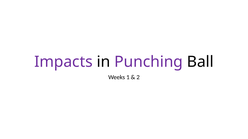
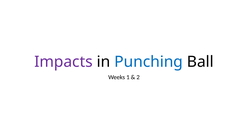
Punching colour: purple -> blue (149, 62)
